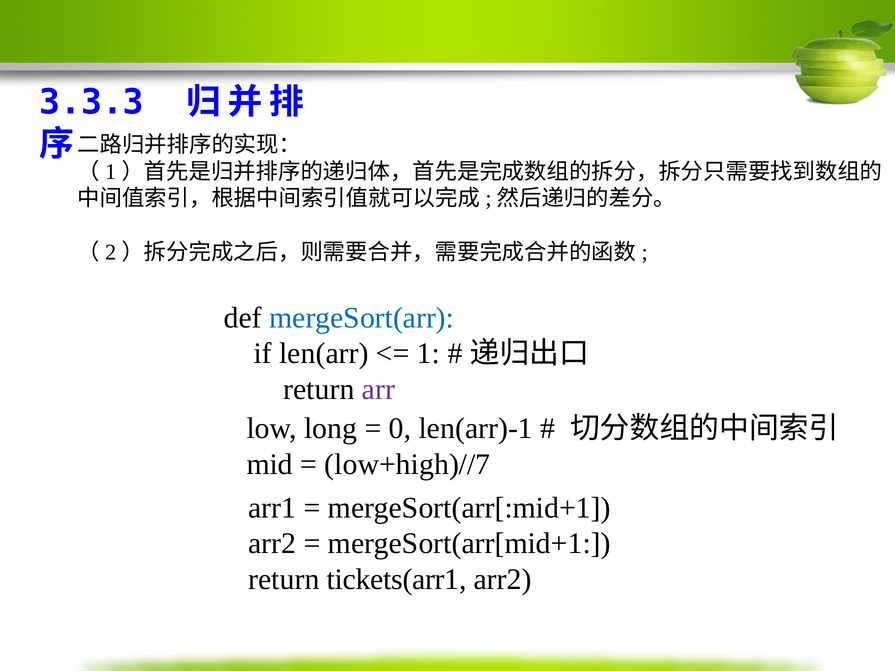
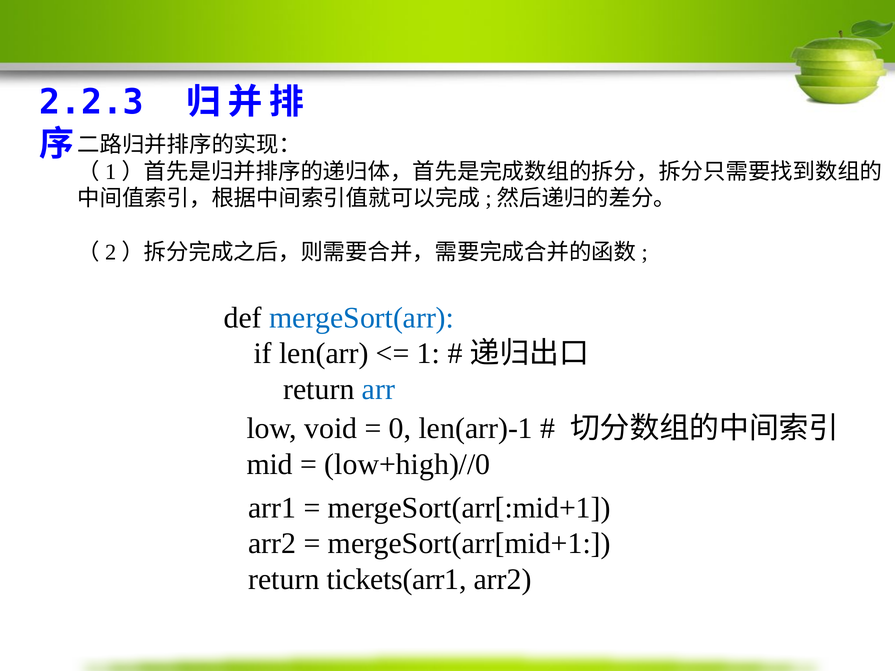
3.3.3: 3.3.3 -> 2.2.3 (92, 103)
arr colour: purple -> blue (378, 389)
long: long -> void (331, 429)
low+high)//7: low+high)//7 -> low+high)//0 (407, 465)
